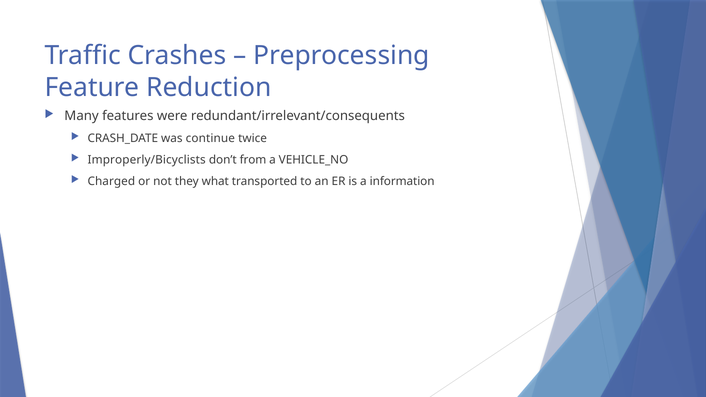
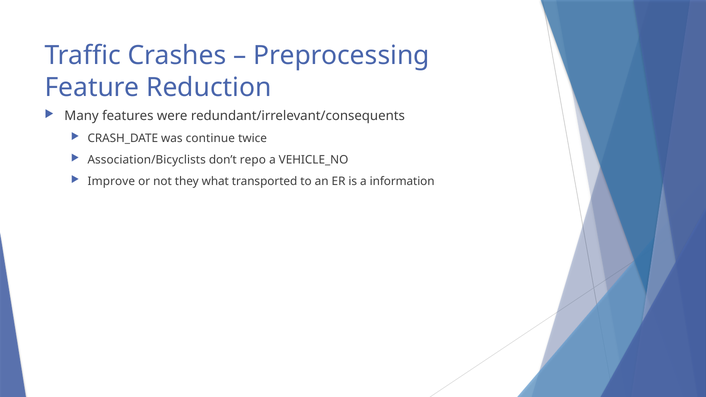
Improperly/Bicyclists: Improperly/Bicyclists -> Association/Bicyclists (147, 160)
from: from -> repo (253, 160)
Charged: Charged -> Improve (111, 181)
